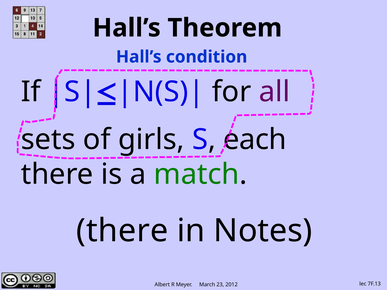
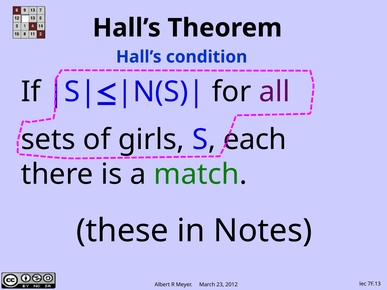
there: there -> these (122, 231)
